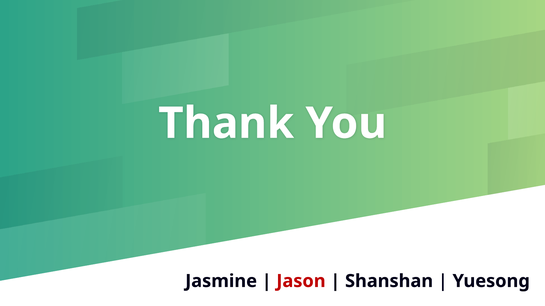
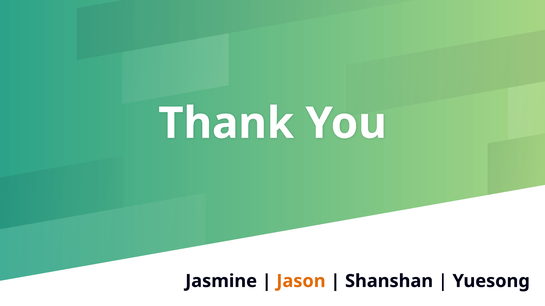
Jason colour: red -> orange (301, 282)
